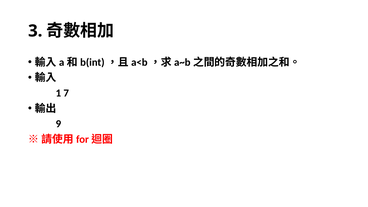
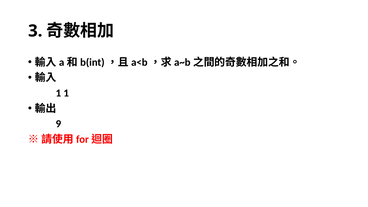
1 7: 7 -> 1 (66, 93)
